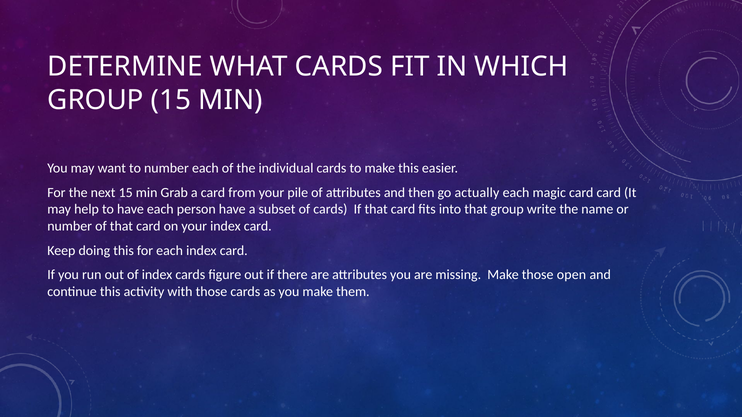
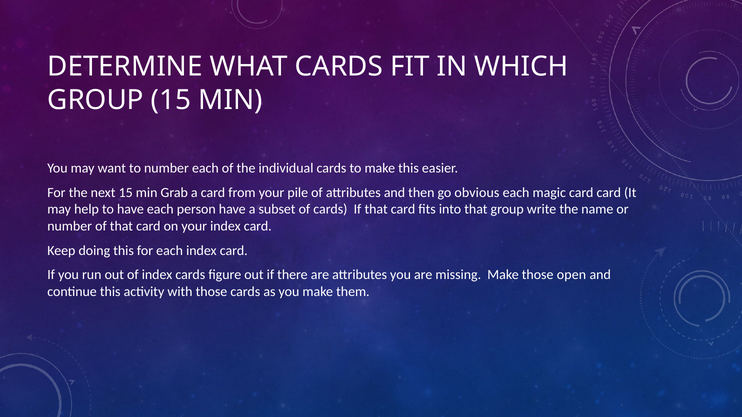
actually: actually -> obvious (477, 193)
